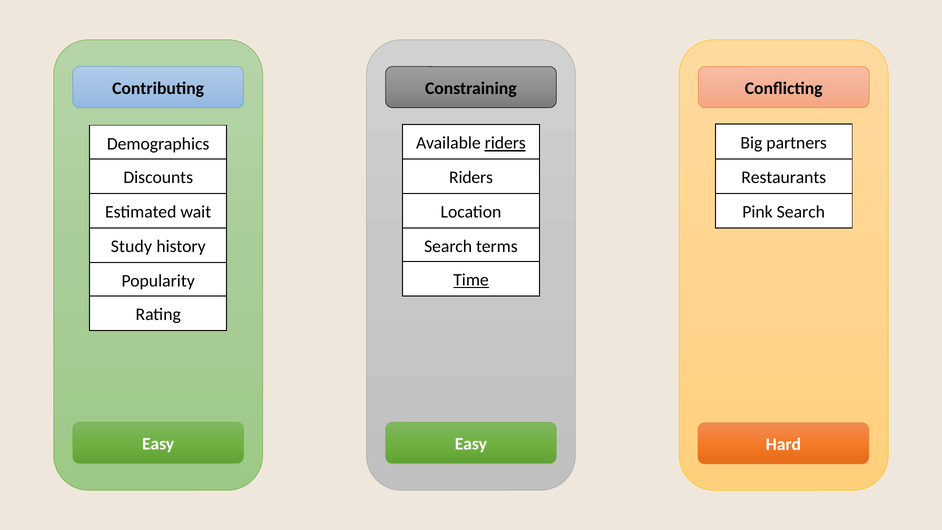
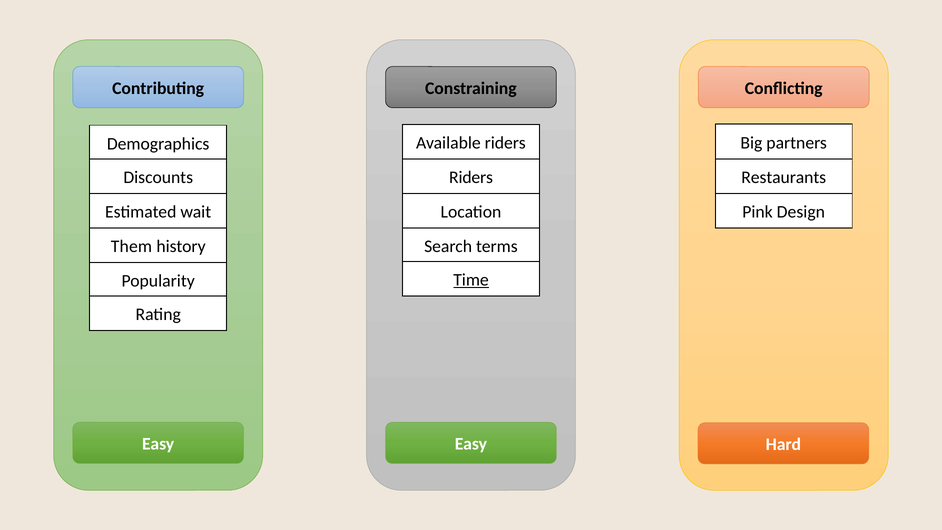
riders underline: present -> none (505, 143)
Pink Search: Search -> Design (801, 212)
Study: Study -> Them (131, 247)
